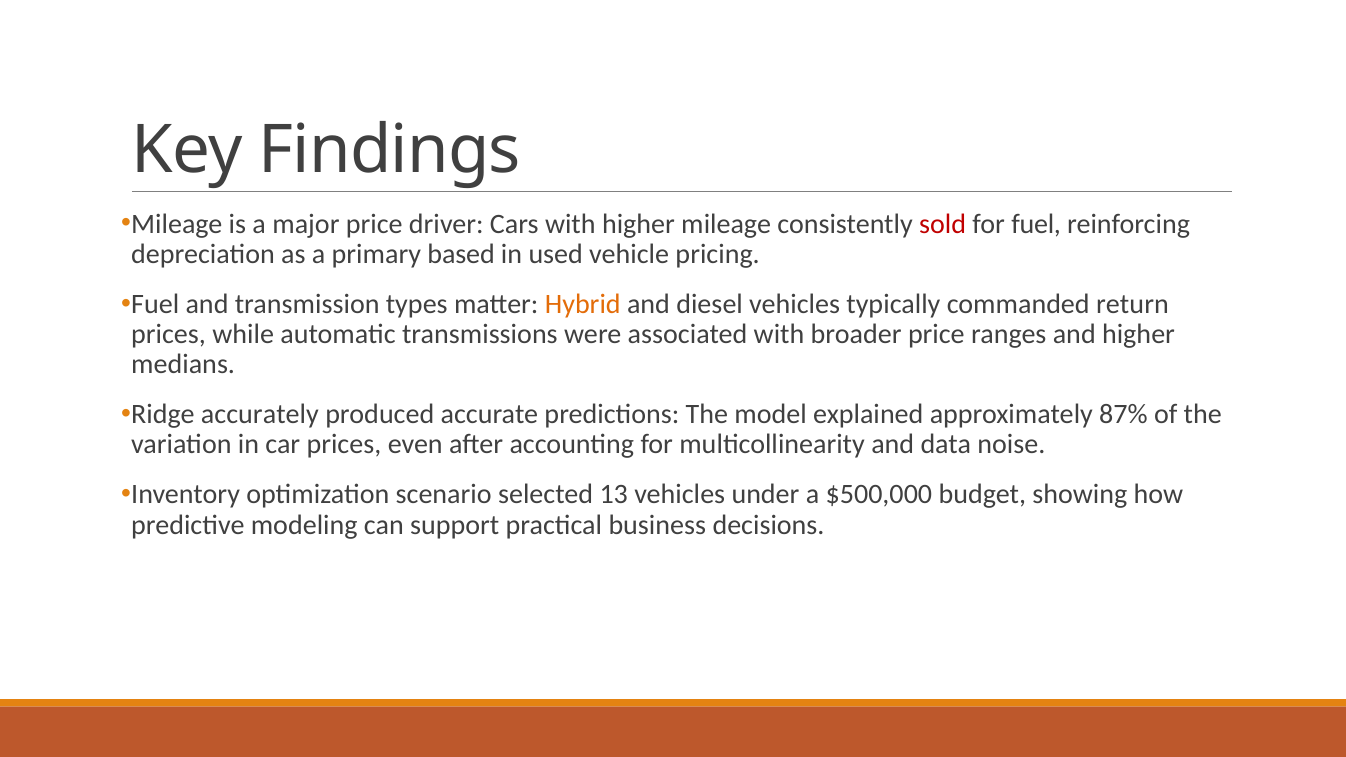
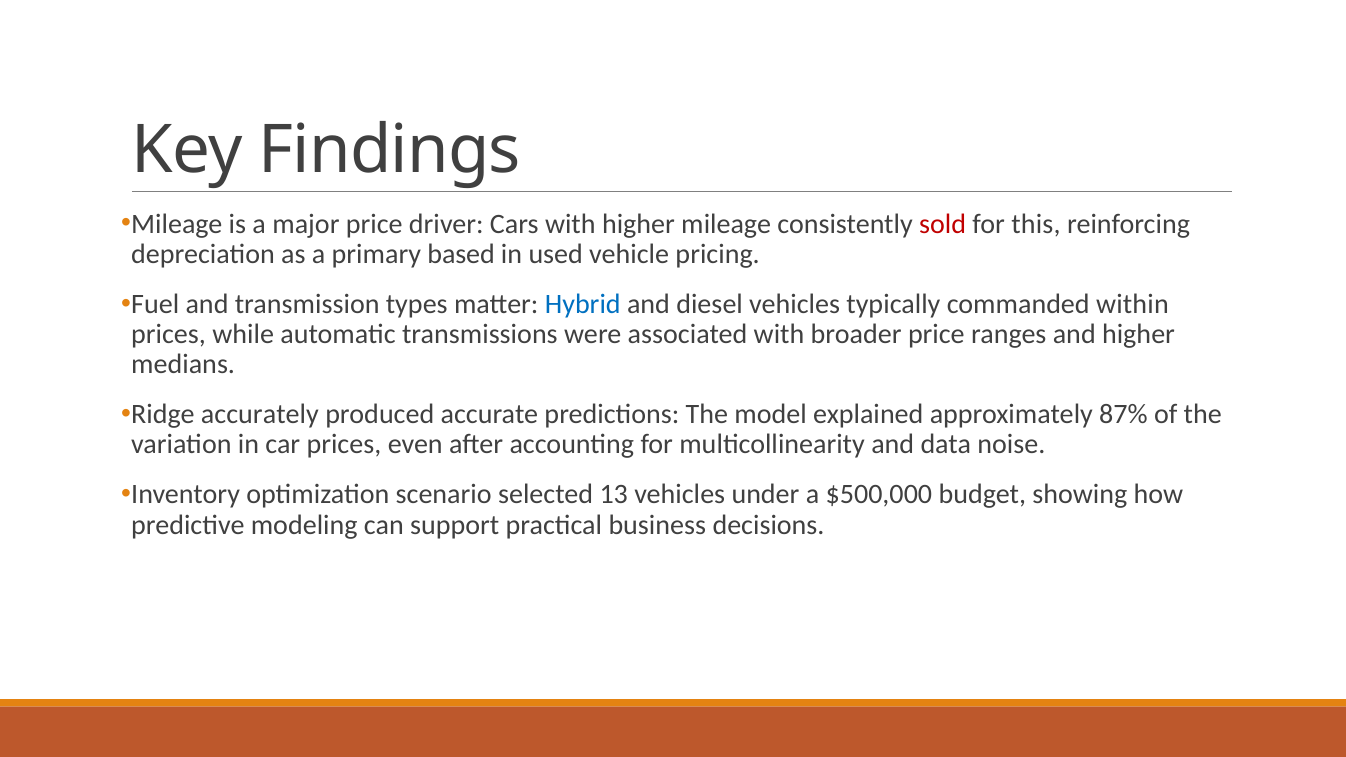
for fuel: fuel -> this (1036, 224)
Hybrid colour: orange -> blue (583, 304)
return: return -> within (1132, 304)
